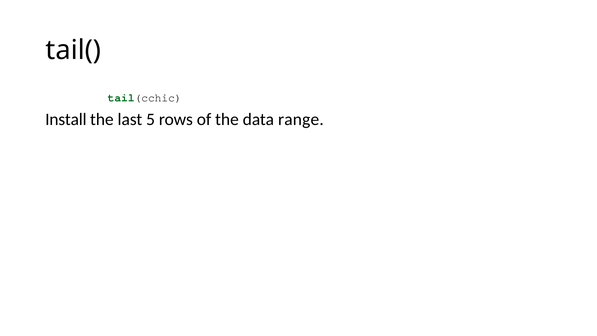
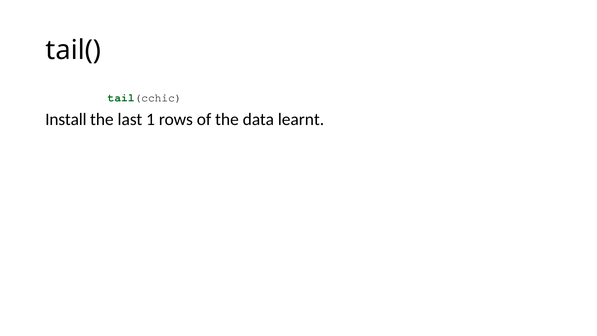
5: 5 -> 1 (151, 119)
range: range -> learnt (301, 119)
